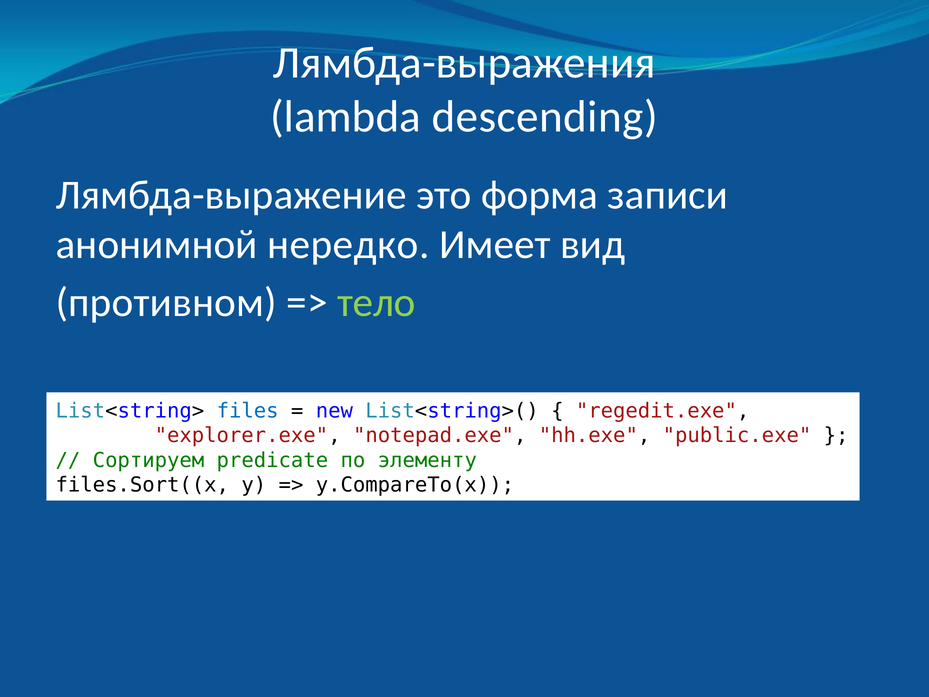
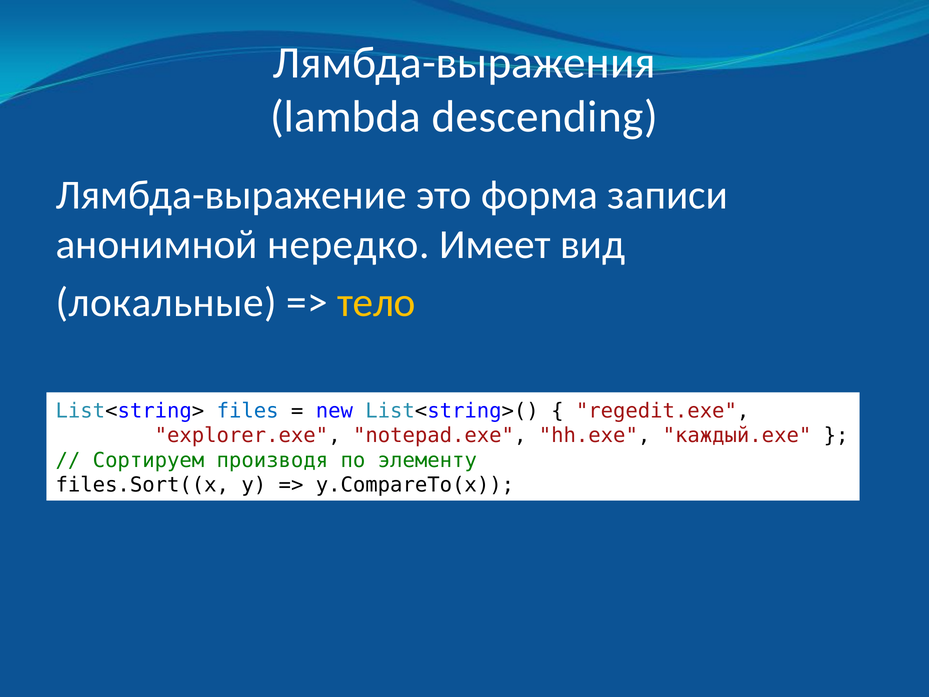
противном: противном -> локальные (166, 302)
тело colour: light green -> yellow (376, 302)
public.exe: public.exe -> каждый.exe (737, 435)
predicate: predicate -> производя (272, 460)
